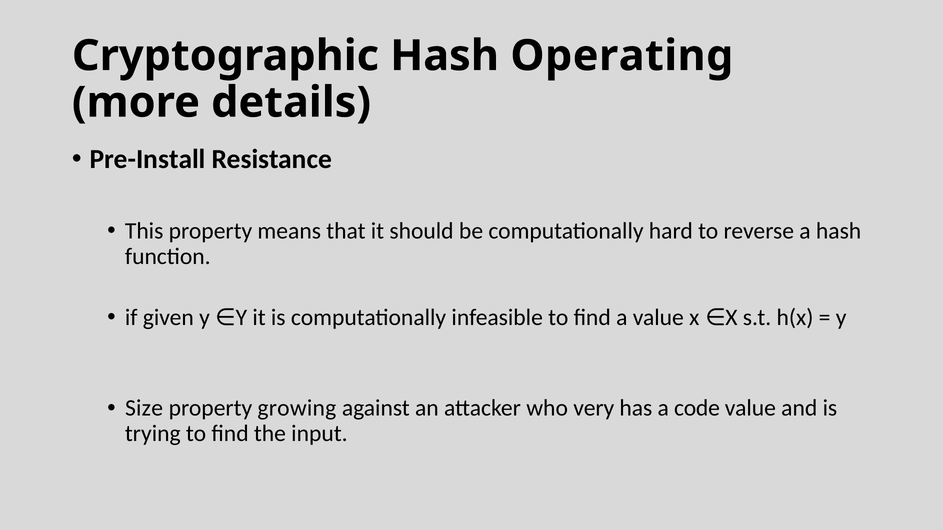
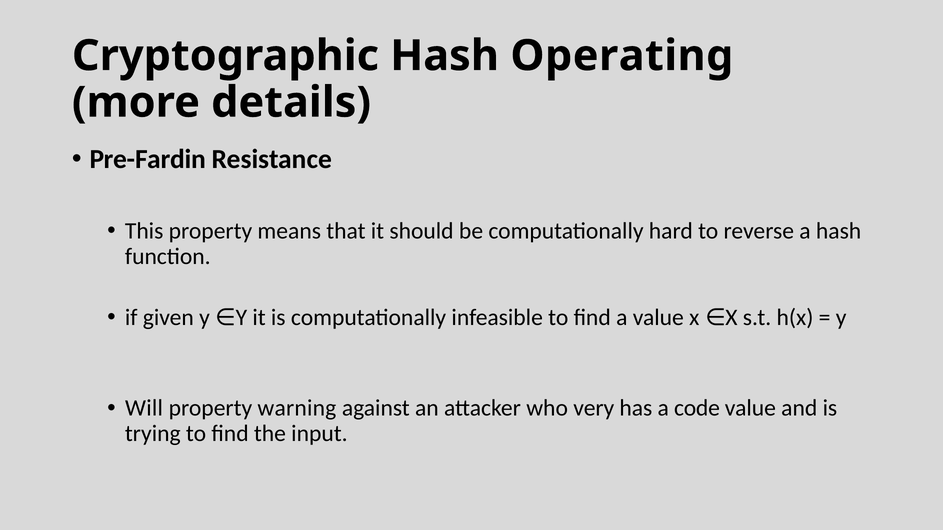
Pre-Install: Pre-Install -> Pre-Fardin (148, 159)
Size: Size -> Will (144, 409)
growing: growing -> warning (297, 409)
